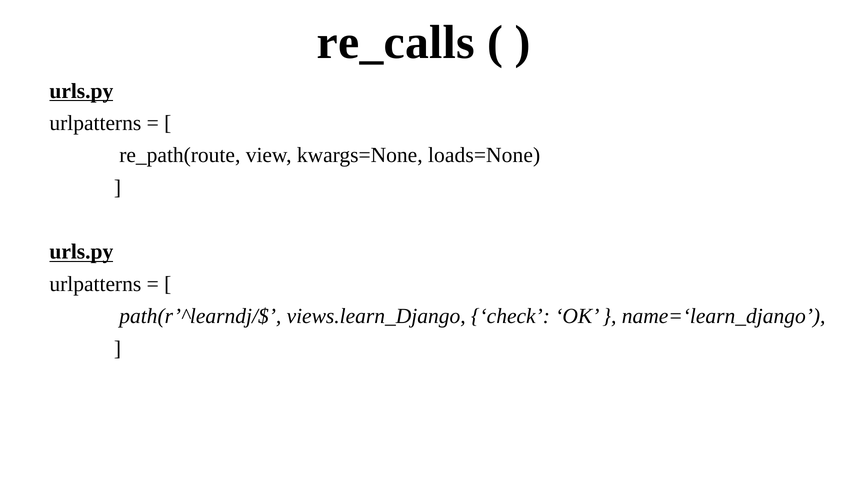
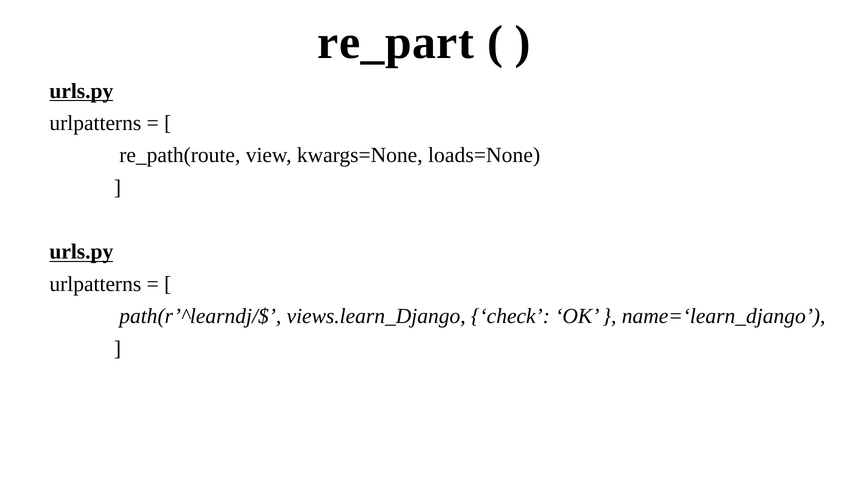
re_calls: re_calls -> re_part (396, 42)
